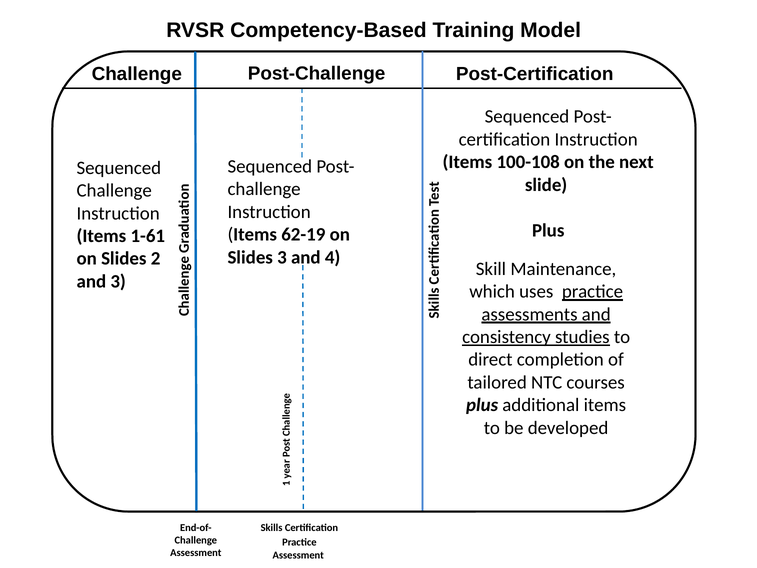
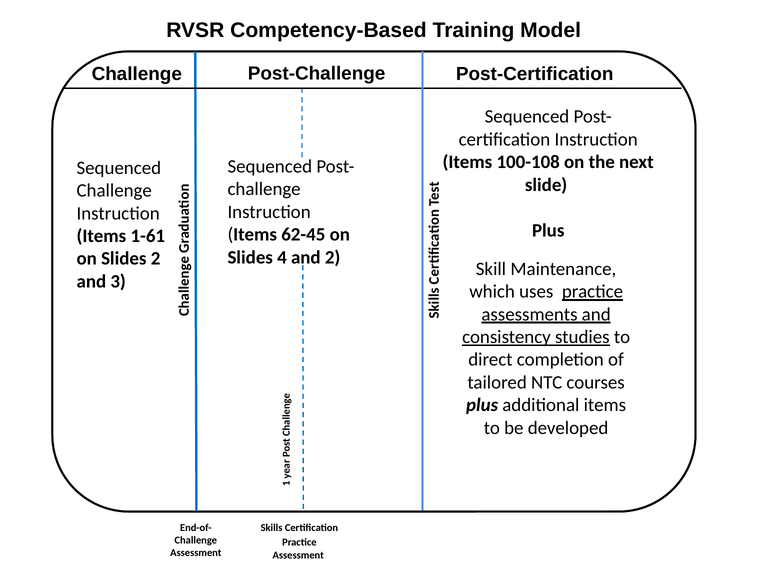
62-19: 62-19 -> 62-45 (303, 234)
Slides 3: 3 -> 4 (282, 257)
and 4: 4 -> 2 (333, 257)
